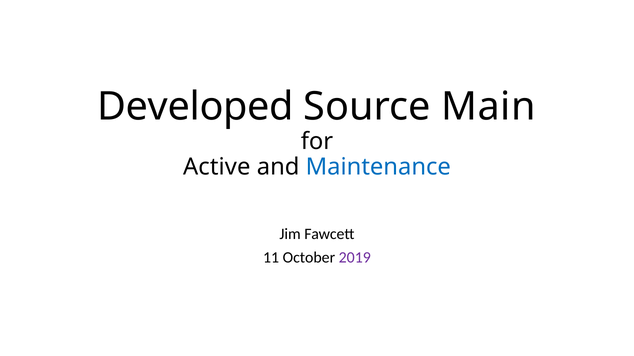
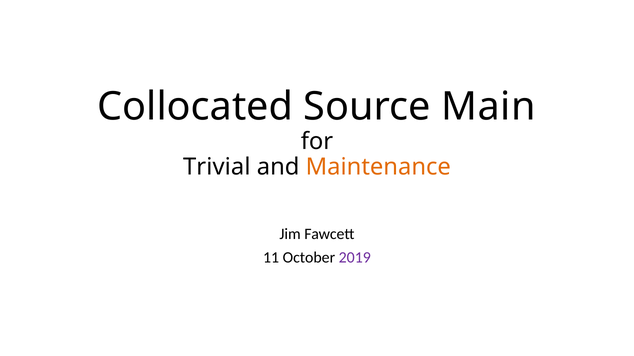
Developed: Developed -> Collocated (195, 107)
Active: Active -> Trivial (217, 167)
Maintenance colour: blue -> orange (378, 167)
